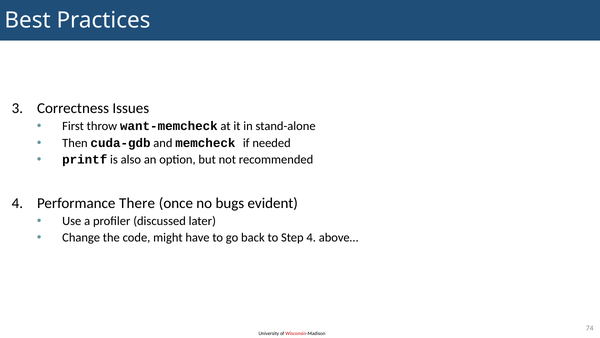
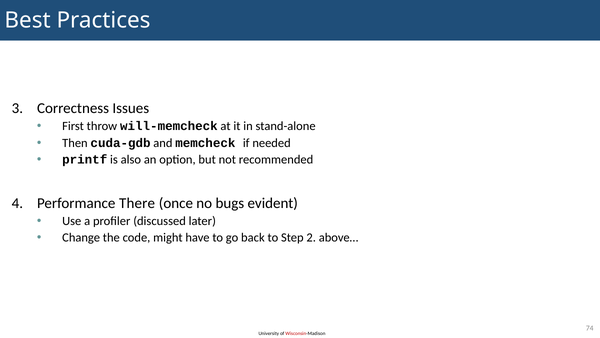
want-memcheck: want-memcheck -> will-memcheck (169, 126)
Step 4: 4 -> 2 (311, 237)
